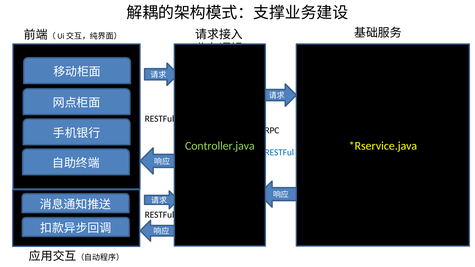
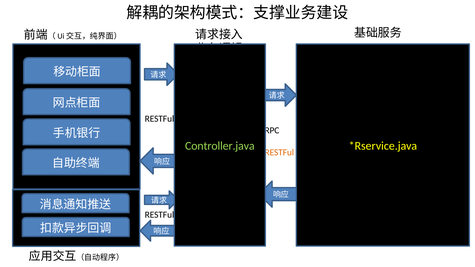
RESTFul colour: blue -> orange (279, 153)
